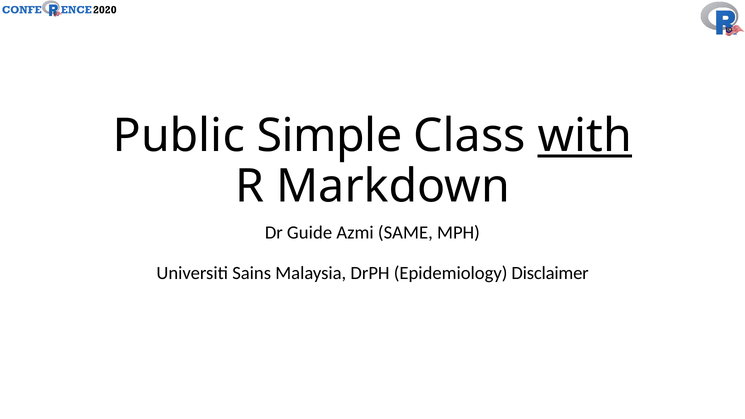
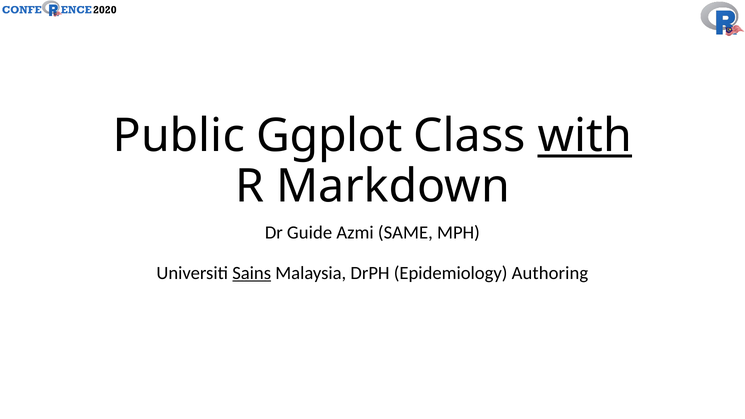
Simple: Simple -> Ggplot (329, 136)
Sains underline: none -> present (252, 273)
Disclaimer: Disclaimer -> Authoring (550, 273)
